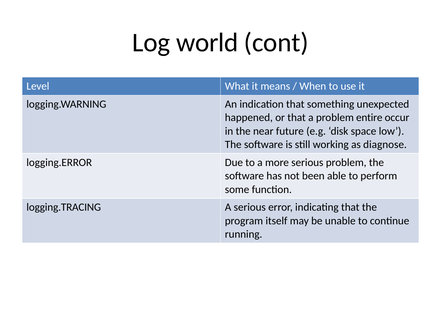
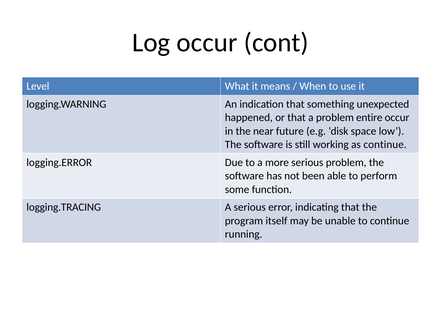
Log world: world -> occur (207, 43)
as diagnose: diagnose -> continue (385, 144)
